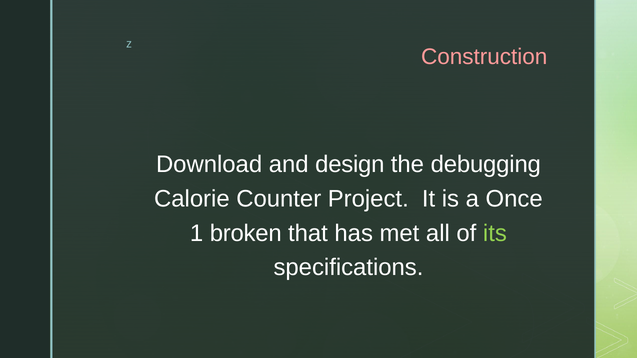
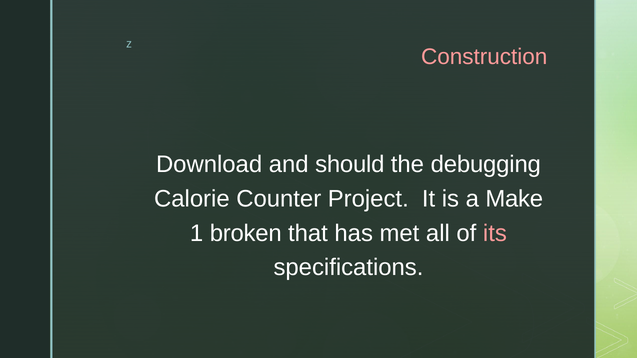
design: design -> should (350, 165)
Once: Once -> Make (514, 199)
its colour: light green -> pink (495, 233)
